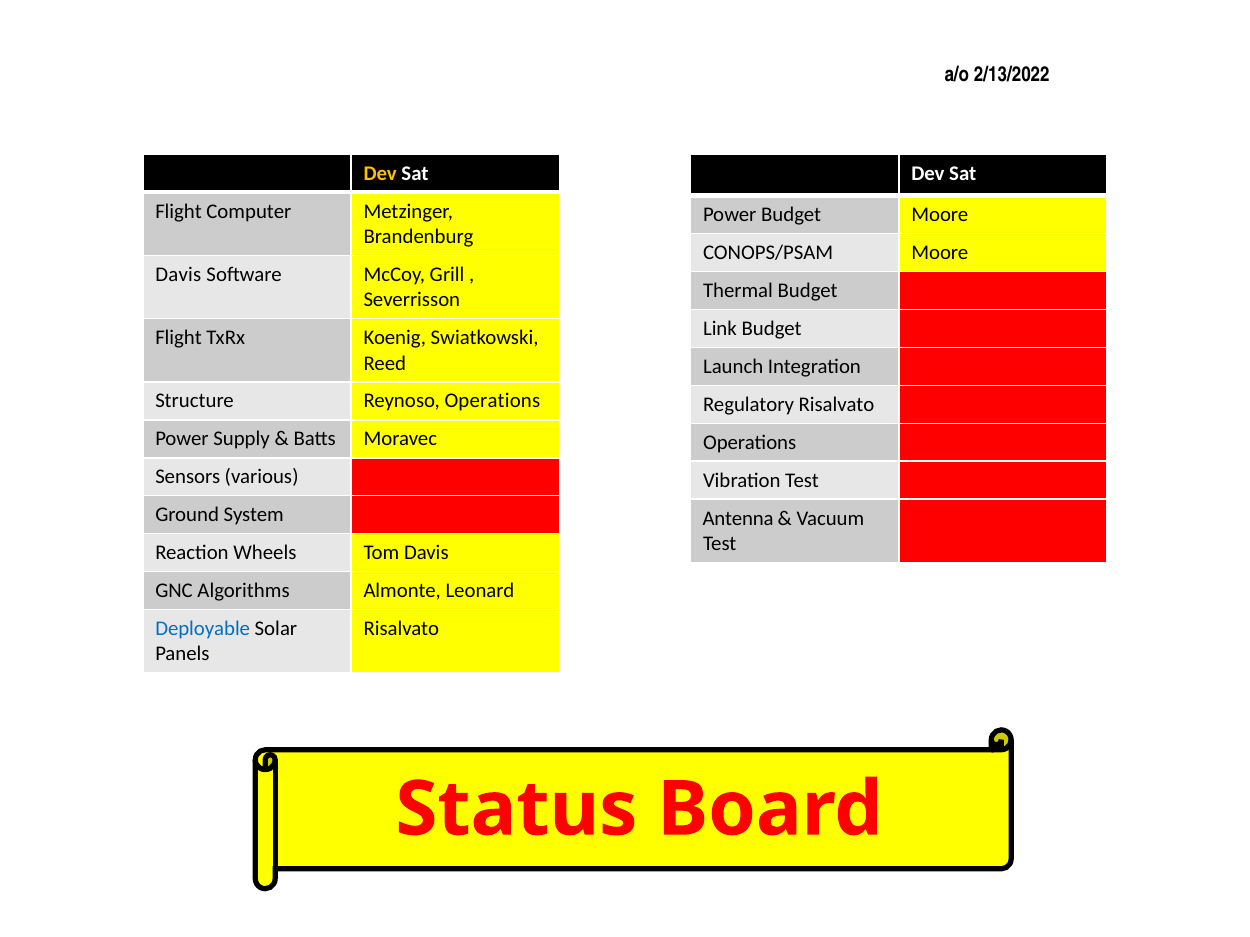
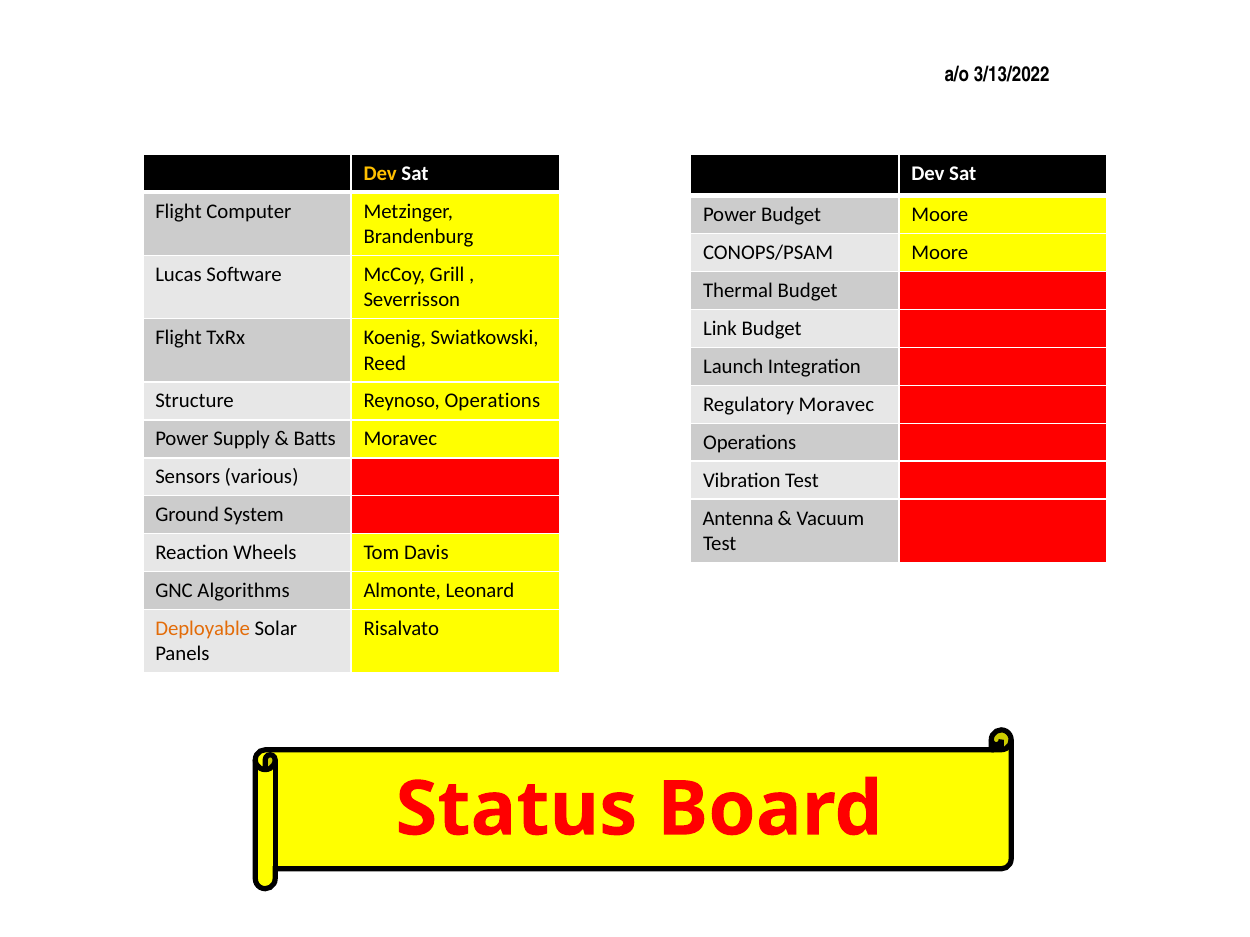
2/13/2022: 2/13/2022 -> 3/13/2022 (1012, 74)
Davis: Davis -> Lucas (179, 275)
Regulatory Risalvato: Risalvato -> Moravec (836, 405)
Deployable colour: blue -> orange (203, 629)
